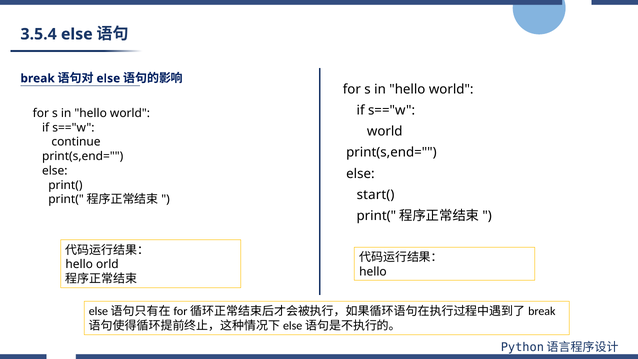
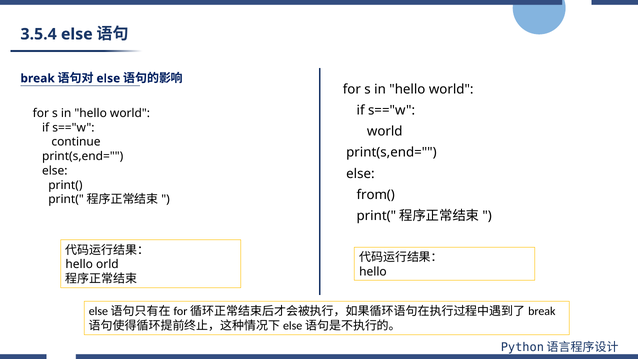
start(: start( -> from( (376, 195)
